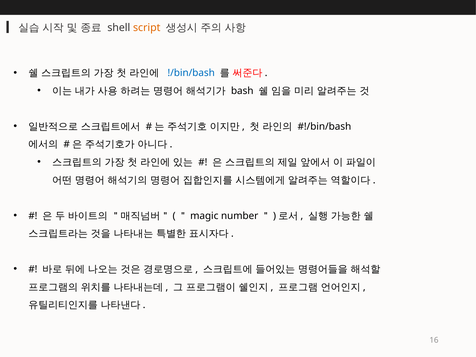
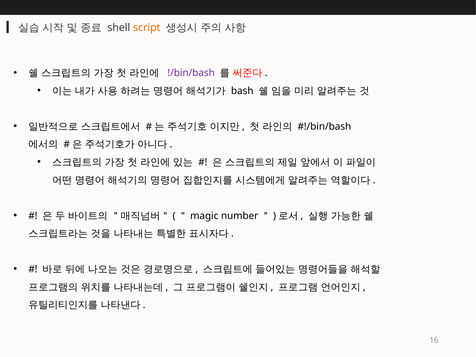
!/bin/bash colour: blue -> purple (191, 73)
